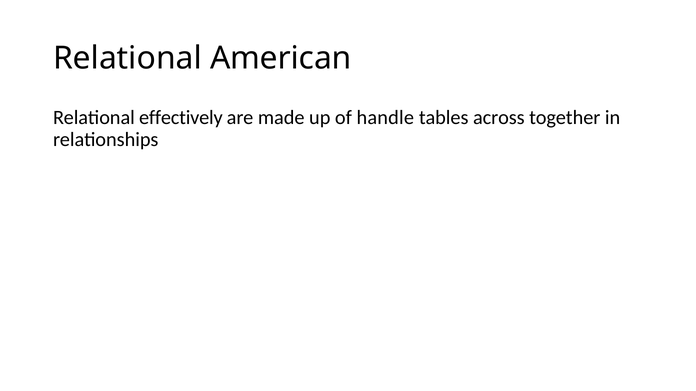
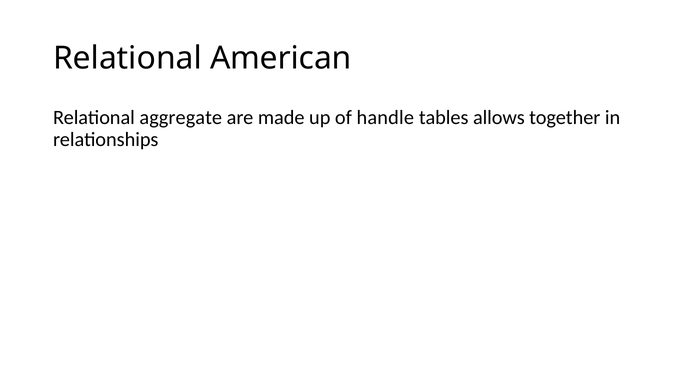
effectively: effectively -> aggregate (181, 118)
across: across -> allows (499, 118)
